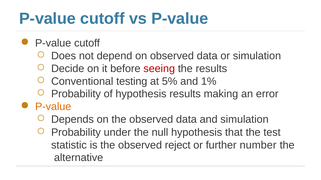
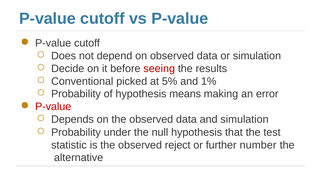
testing: testing -> picked (132, 82)
hypothesis results: results -> means (185, 94)
P-value colour: orange -> red (53, 107)
